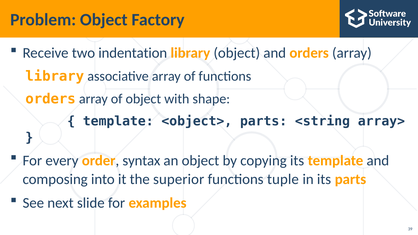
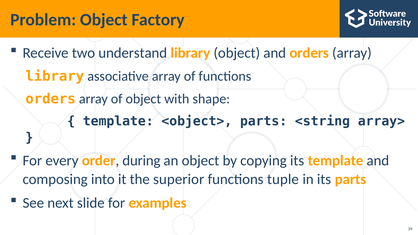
indentation: indentation -> understand (133, 53)
syntax: syntax -> during (141, 161)
